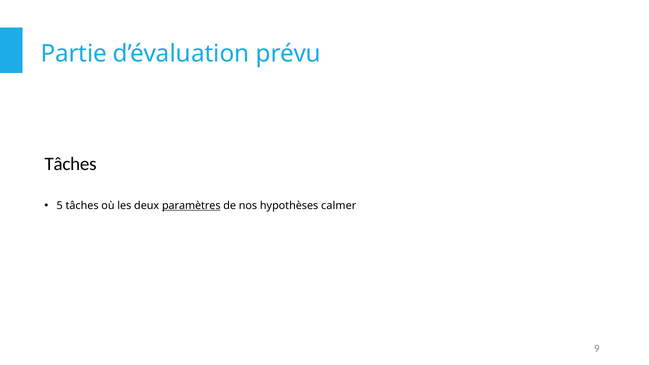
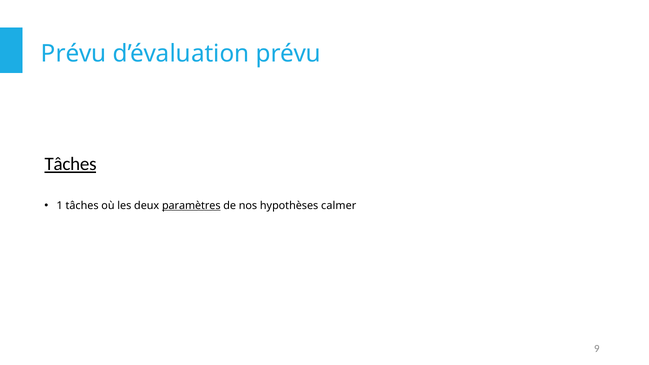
Partie: Partie -> Prévu (74, 54)
Tâches underline: none -> present (71, 164)
5: 5 -> 1 (60, 206)
